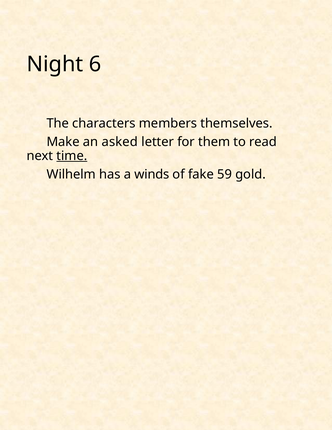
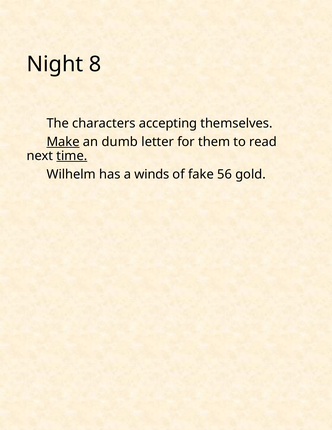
6: 6 -> 8 (95, 64)
members: members -> accepting (168, 123)
Make underline: none -> present (63, 142)
asked: asked -> dumb (120, 142)
59: 59 -> 56 (225, 174)
